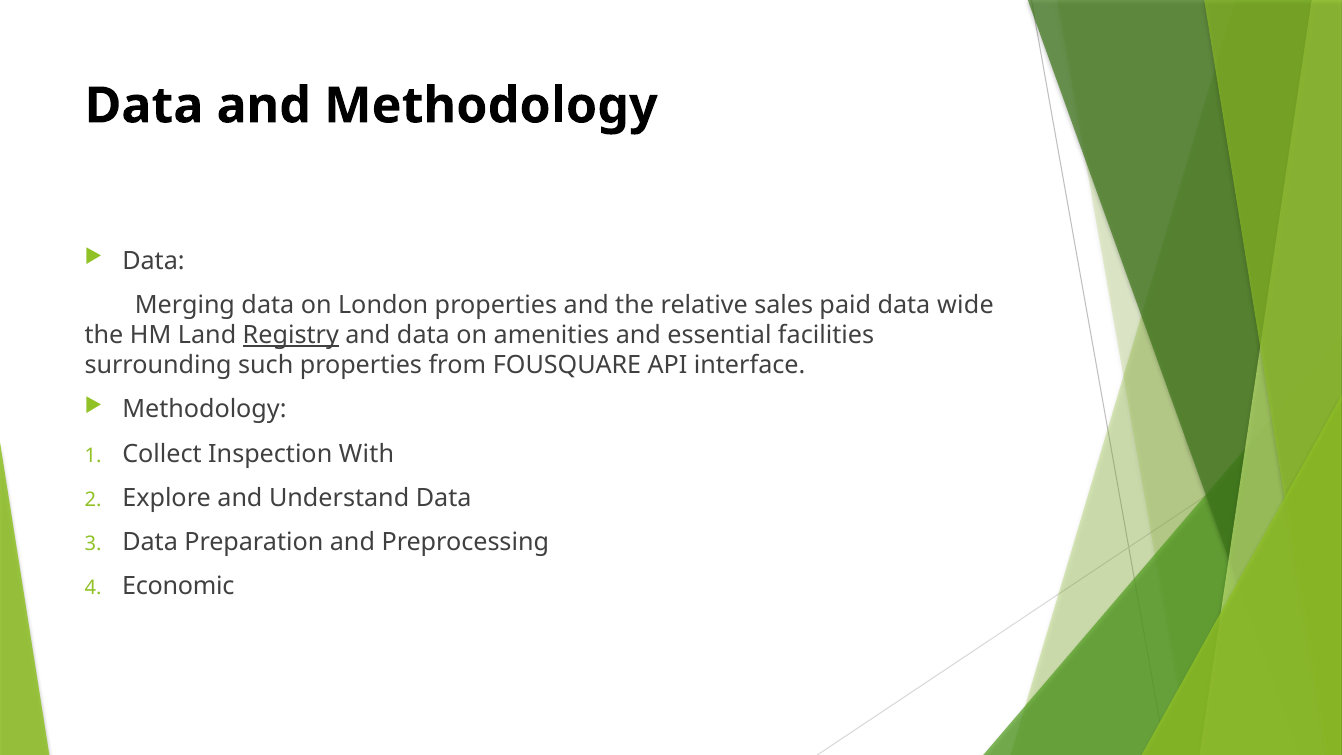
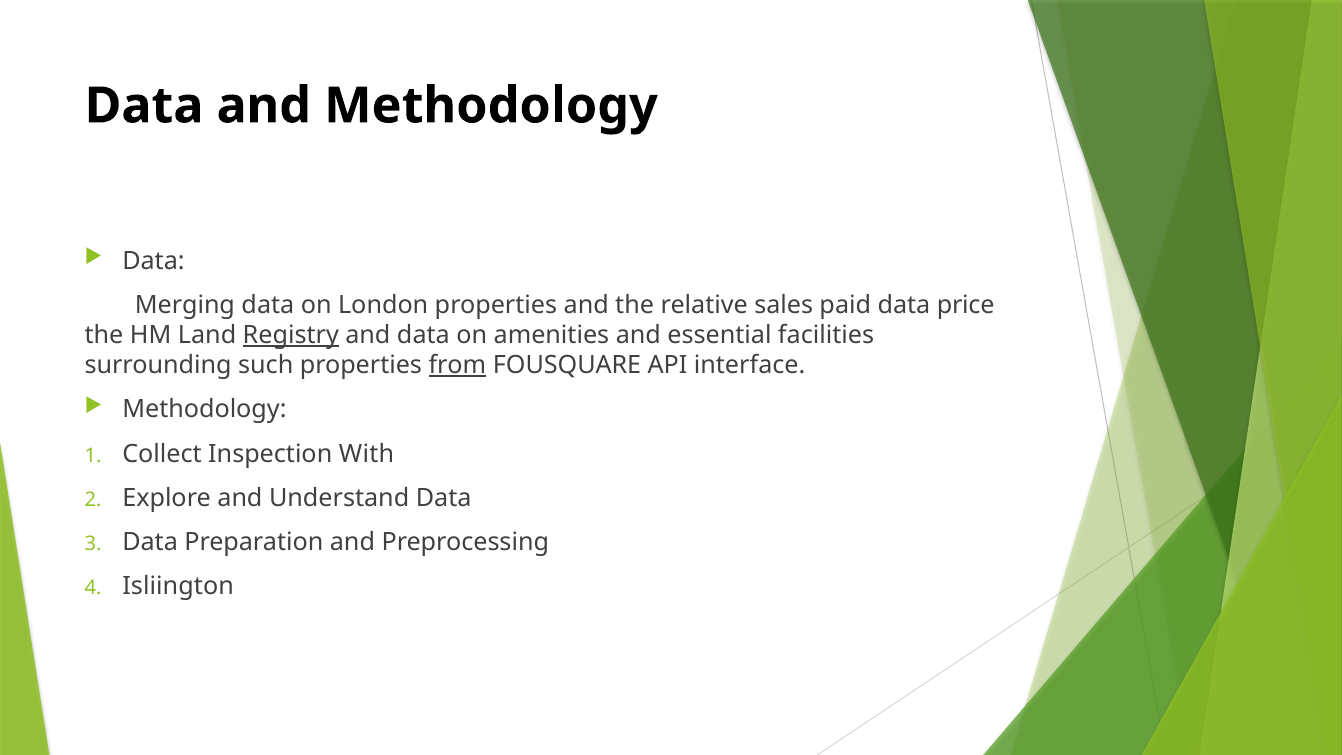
wide: wide -> price (966, 305)
from underline: none -> present (457, 365)
Economic: Economic -> Isliington (178, 586)
